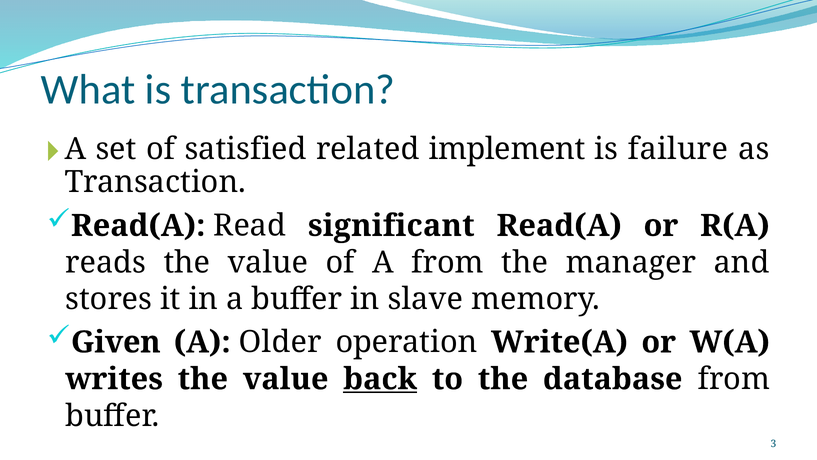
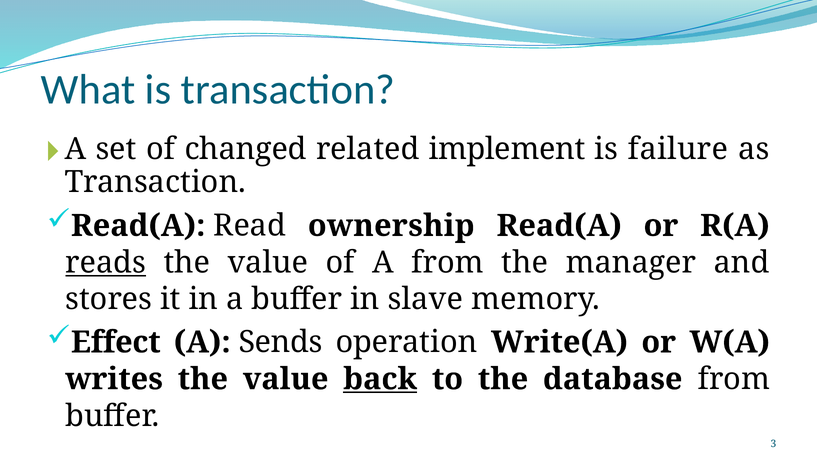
satisfied: satisfied -> changed (246, 149)
significant: significant -> ownership (391, 226)
reads underline: none -> present (106, 262)
Given: Given -> Effect (116, 342)
Older: Older -> Sends (281, 342)
